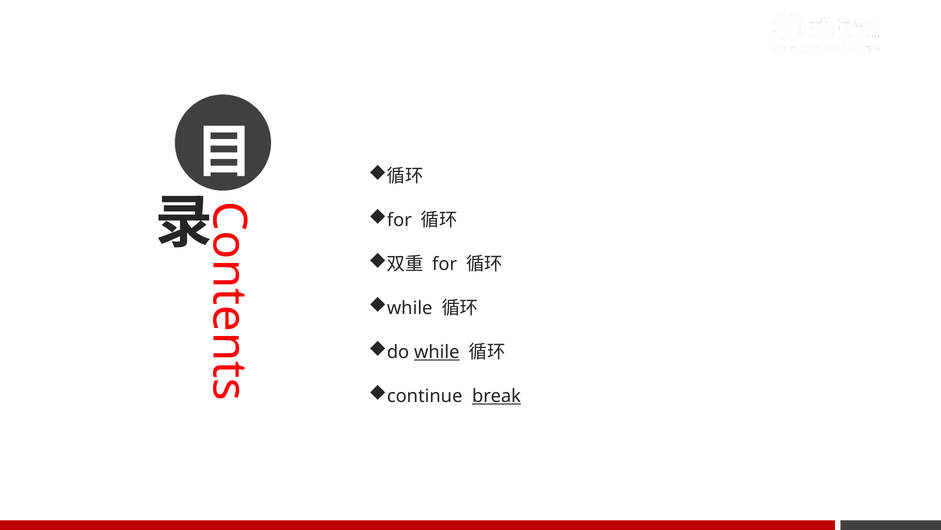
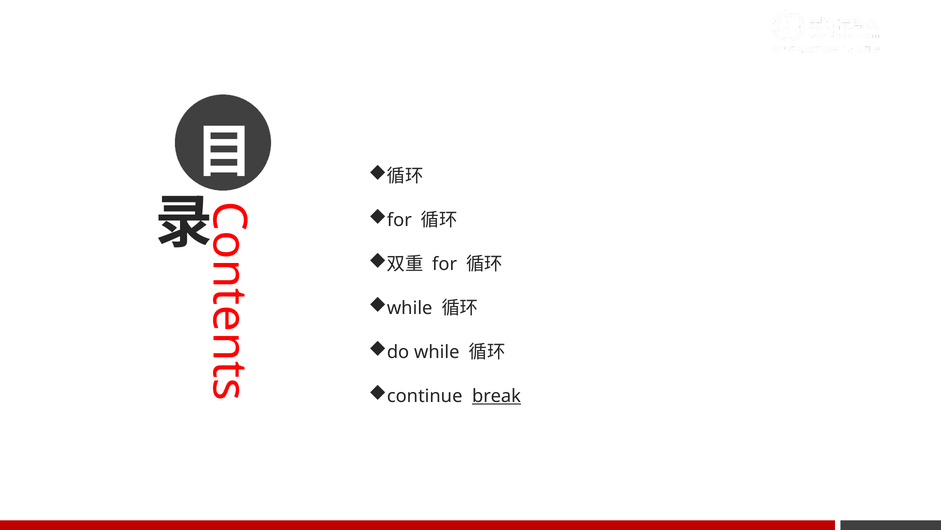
while underline: present -> none (437, 352)
